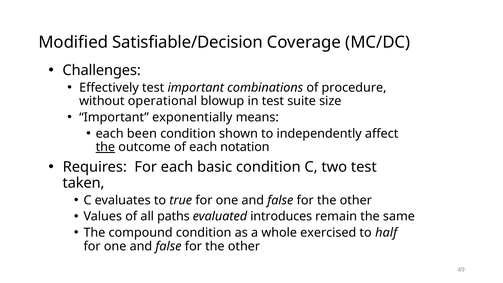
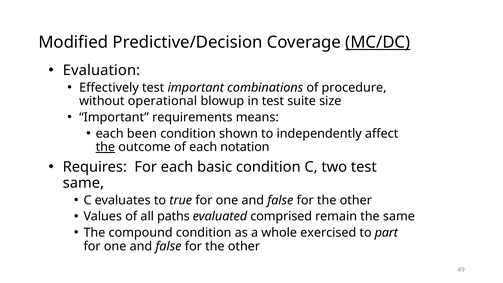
Satisfiable/Decision: Satisfiable/Decision -> Predictive/Decision (188, 42)
MC/DC underline: none -> present (378, 42)
Challenges: Challenges -> Evaluation (101, 70)
exponentially: exponentially -> requirements (192, 117)
taken: taken -> same (83, 183)
introduces: introduces -> comprised (281, 216)
half: half -> part (386, 233)
